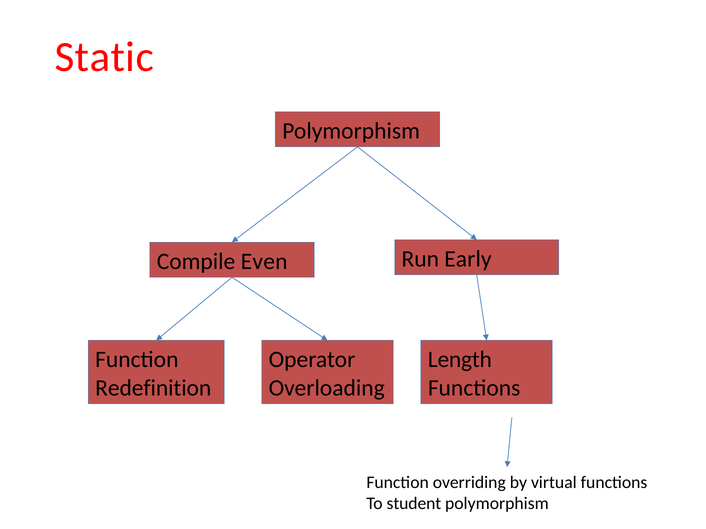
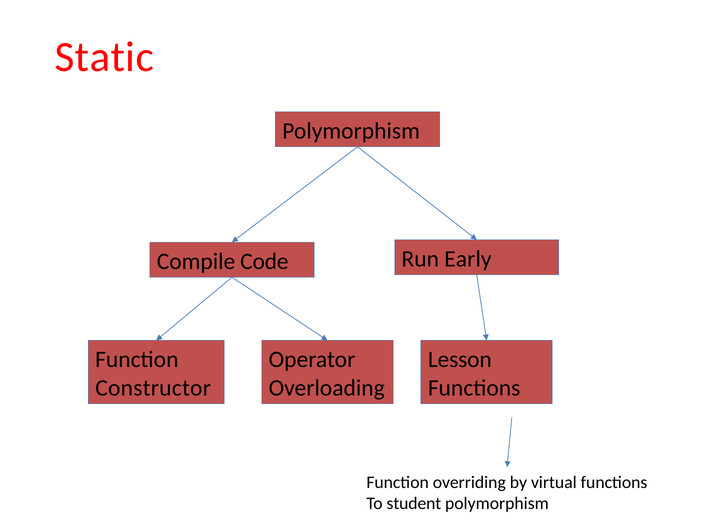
Even: Even -> Code (264, 262)
Length: Length -> Lesson (460, 360)
Redefinition: Redefinition -> Constructor (153, 388)
